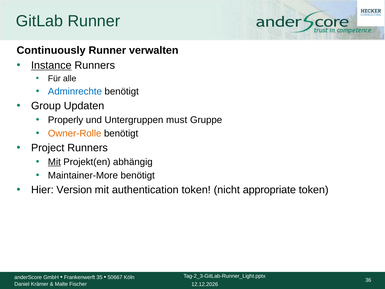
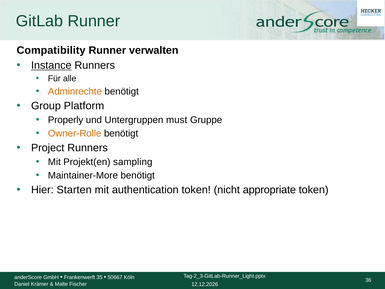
Continuously: Continuously -> Compatibility (51, 50)
Adminrechte colour: blue -> orange (75, 91)
Updaten: Updaten -> Platform (84, 106)
Mit underline: present -> none (54, 162)
abhängig: abhängig -> sampling (133, 162)
Version: Version -> Starten (74, 190)
